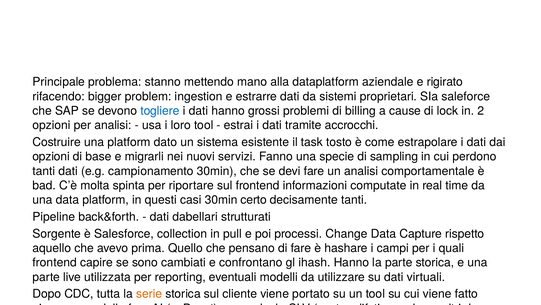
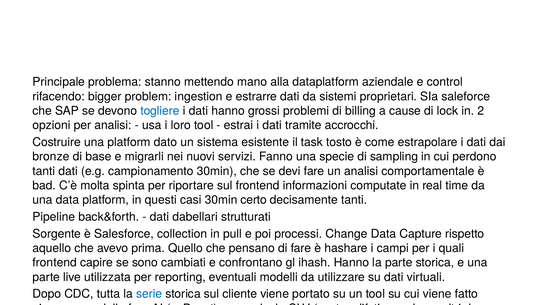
e rigirato: rigirato -> control (445, 82)
opzioni: opzioni -> bronze (51, 156)
serie colour: orange -> blue (149, 293)
